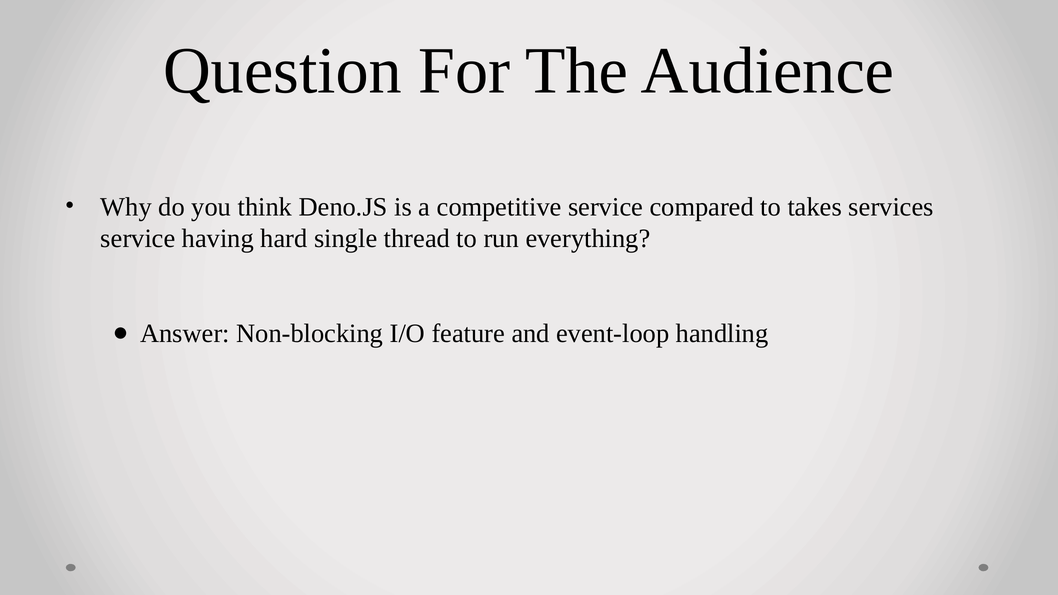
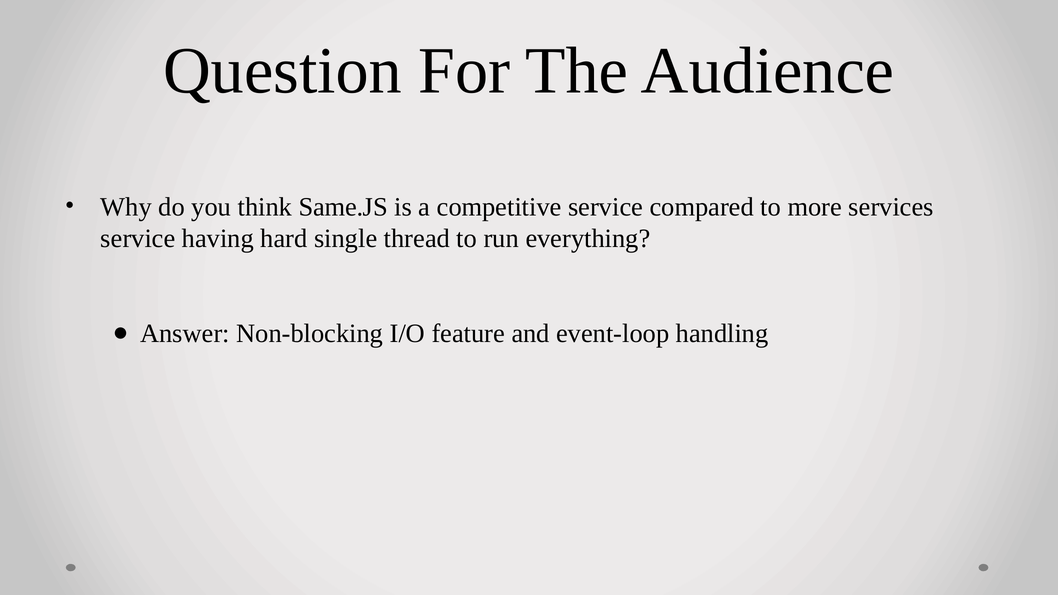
Deno.JS: Deno.JS -> Same.JS (343, 207)
takes: takes -> more (815, 207)
